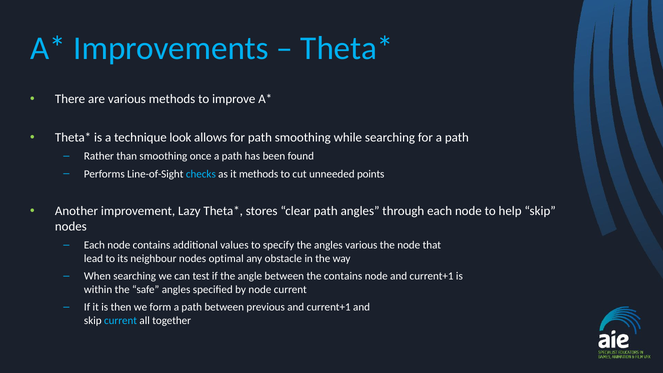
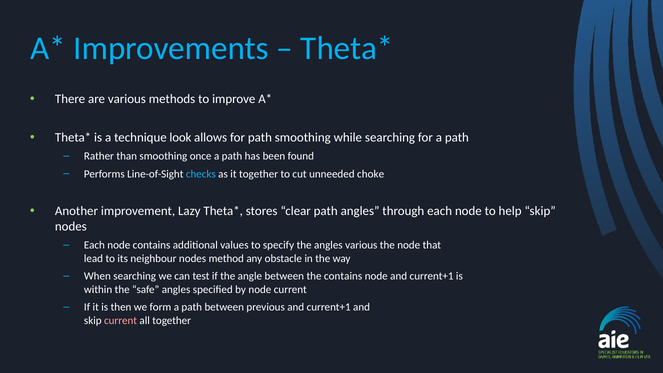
it methods: methods -> together (259, 174)
points: points -> choke (371, 174)
optimal: optimal -> method (226, 259)
current colour: light blue -> pink (121, 320)
